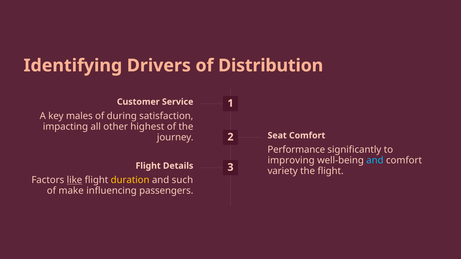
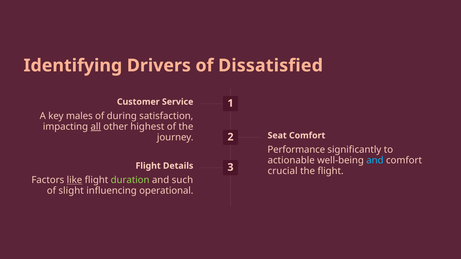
Distribution: Distribution -> Dissatisfied (270, 66)
all underline: none -> present (96, 127)
improving: improving -> actionable (291, 160)
variety: variety -> crucial (283, 171)
duration colour: yellow -> light green (130, 180)
make: make -> slight (71, 191)
passengers: passengers -> operational (166, 191)
